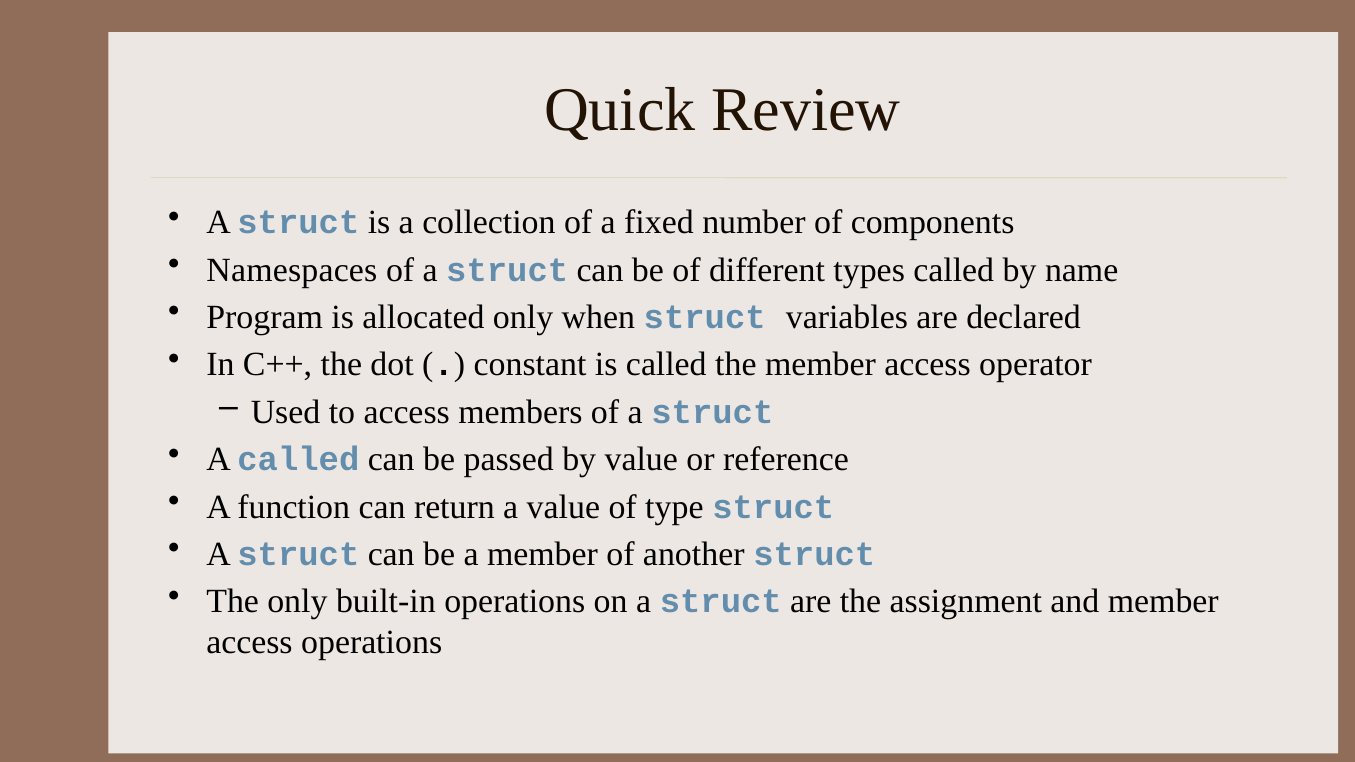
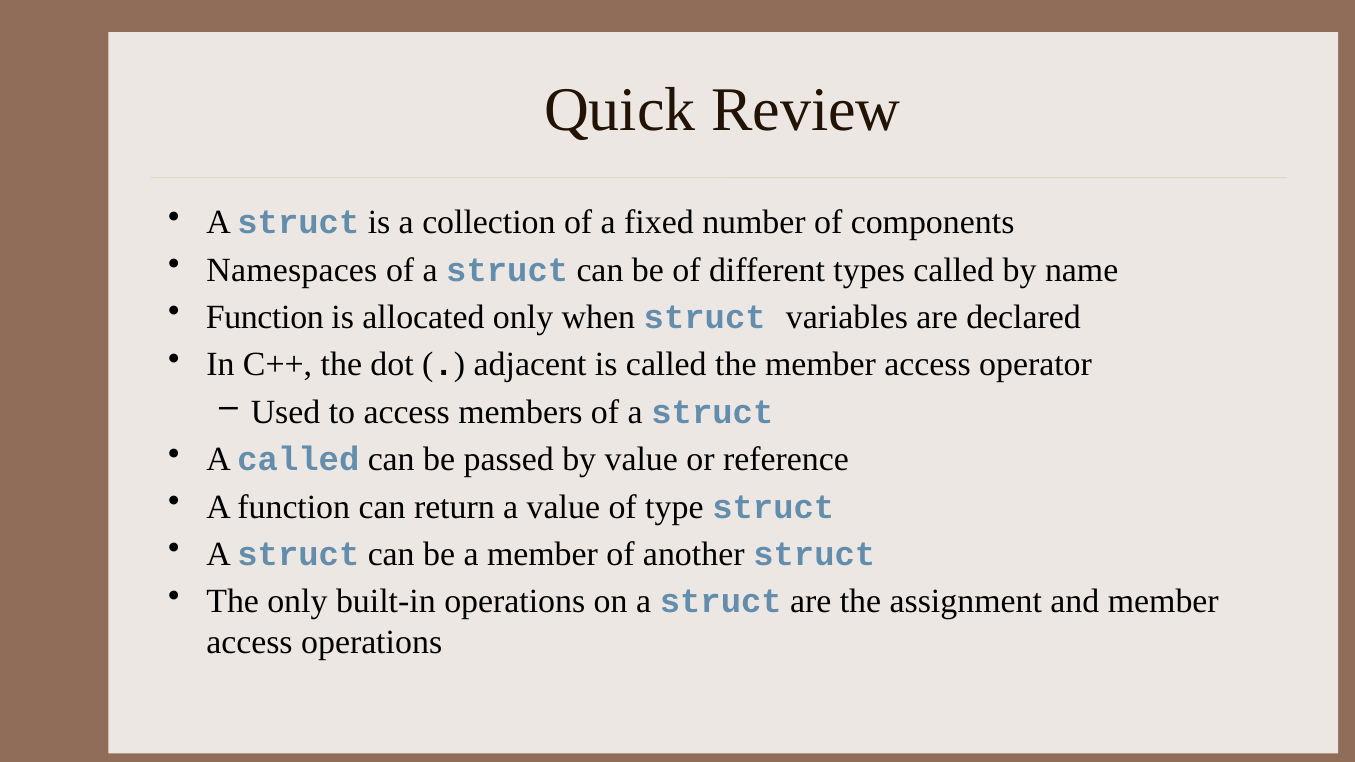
Program: Program -> Function (265, 317)
constant: constant -> adjacent (530, 365)
